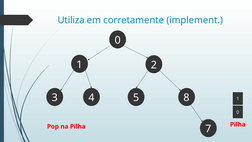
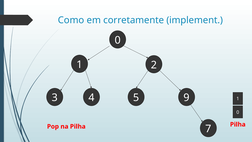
Utiliza: Utiliza -> Como (71, 20)
8: 8 -> 9 (187, 98)
